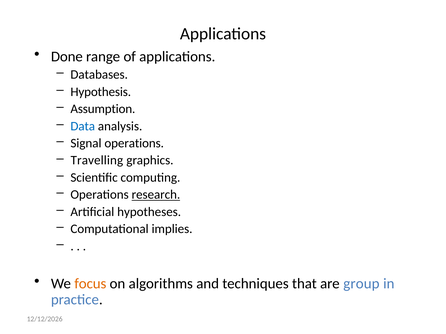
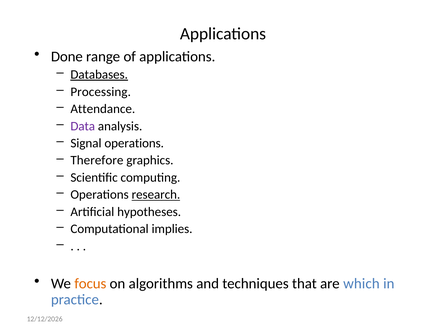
Databases underline: none -> present (99, 75)
Hypothesis: Hypothesis -> Processing (101, 92)
Assumption: Assumption -> Attendance (103, 109)
Data colour: blue -> purple (83, 126)
Travelling: Travelling -> Therefore (97, 161)
group: group -> which (361, 284)
